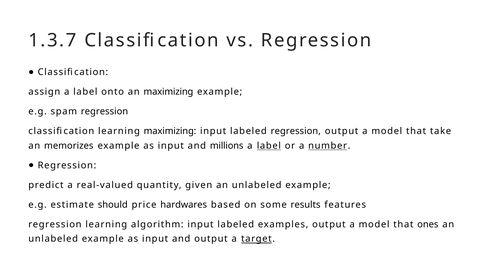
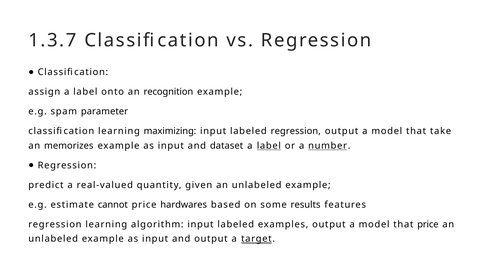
an maximizing: maximizing -> recognition (168, 92)
spam regression: regression -> parameter (104, 111)
millions: millions -> dataset (227, 146)
should: should -> cannot (113, 205)
that ones: ones -> price (428, 224)
